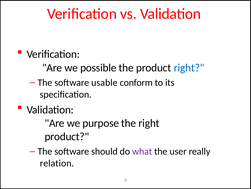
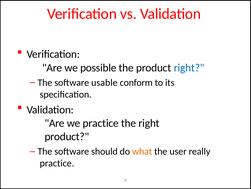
we purpose: purpose -> practice (101, 123)
what colour: purple -> orange (142, 151)
relation: relation -> practice (57, 163)
